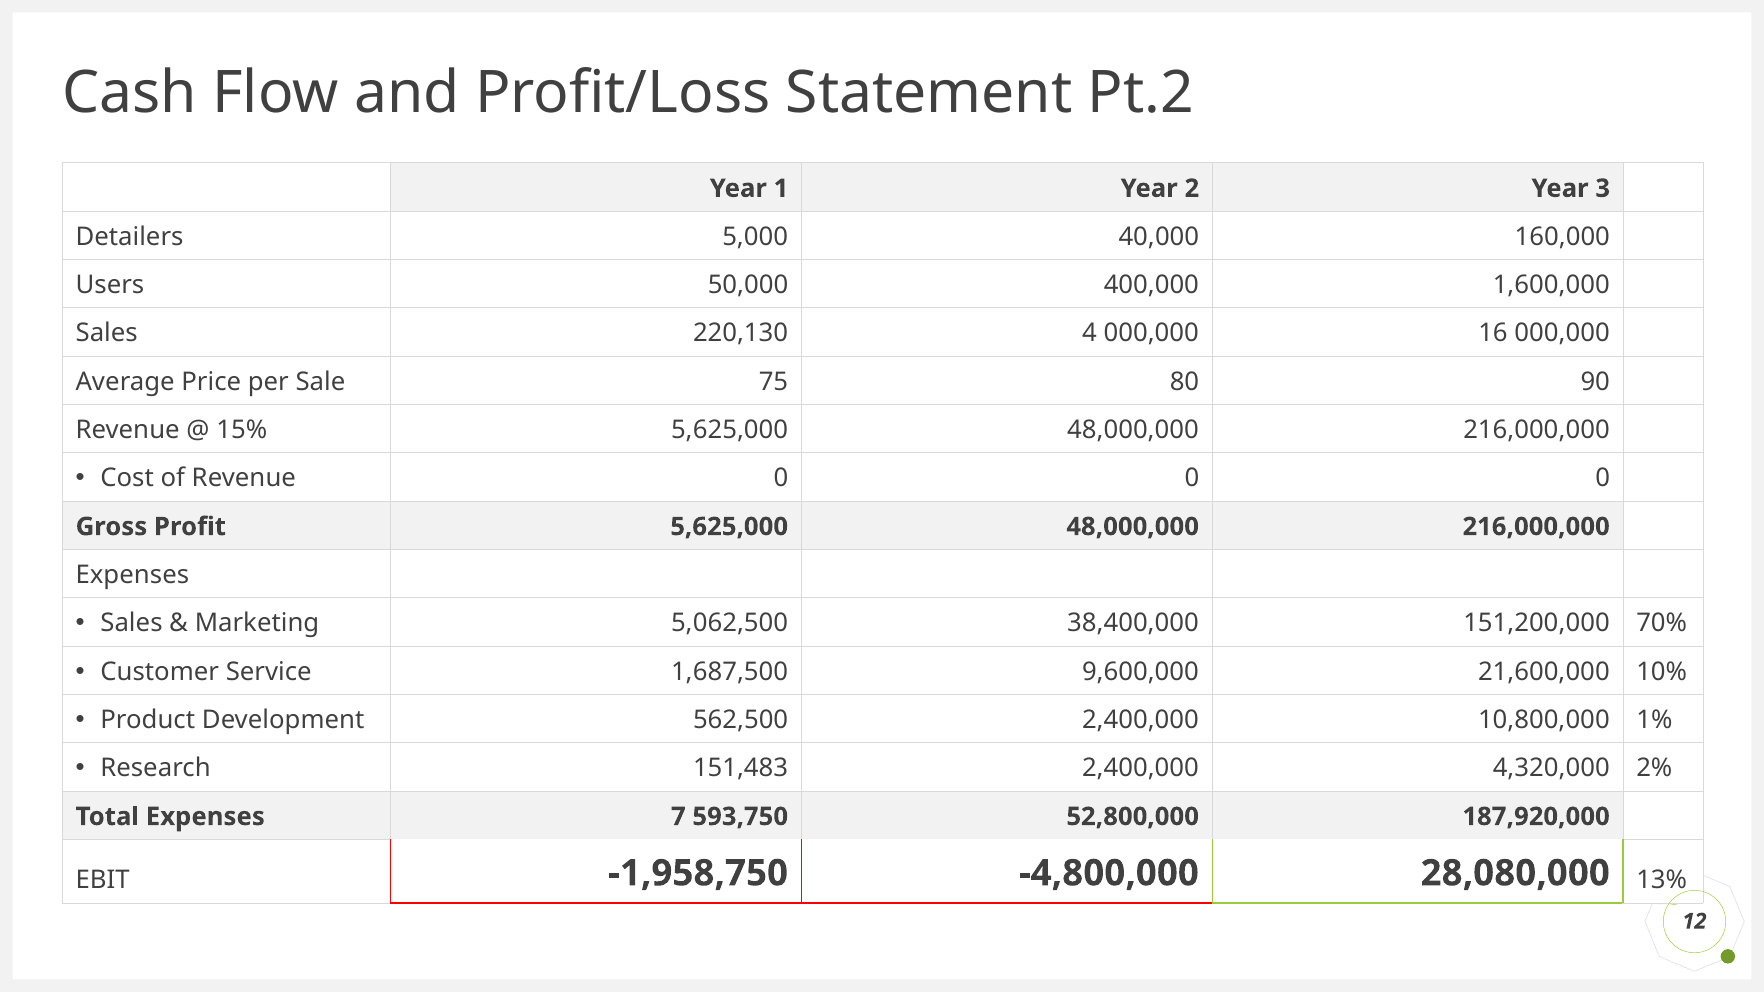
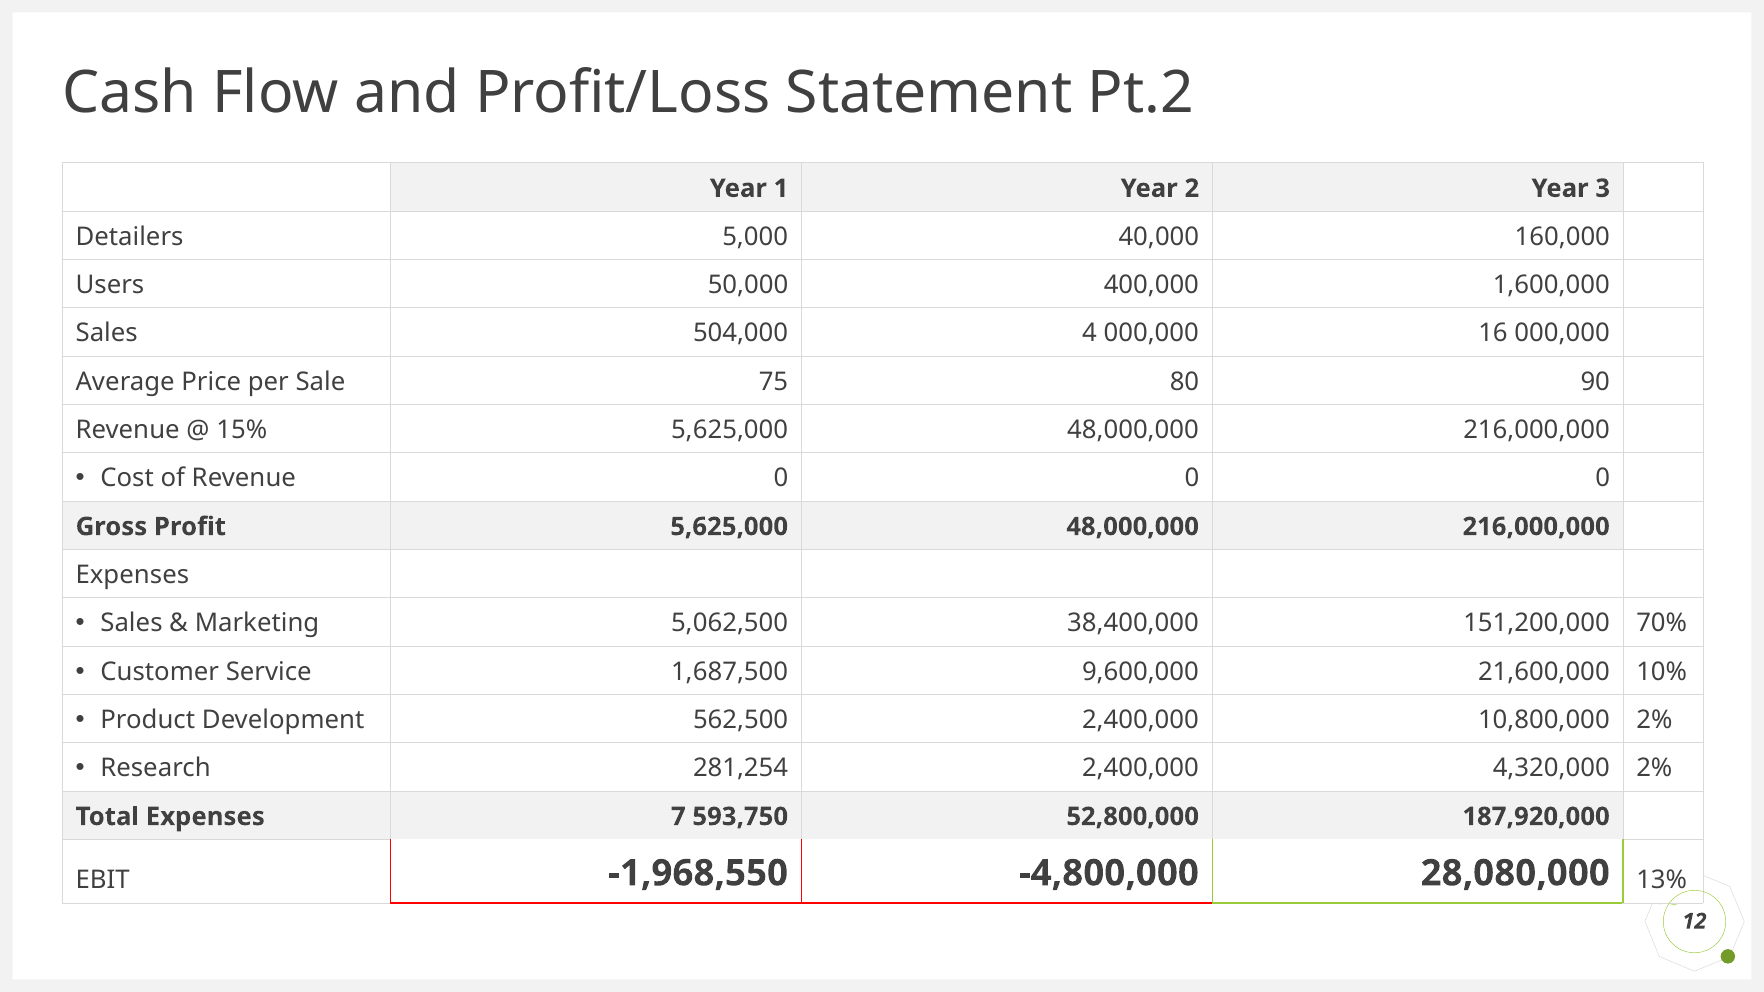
220,130: 220,130 -> 504,000 (741, 333)
10,800,000 1%: 1% -> 2% (1654, 720)
151,483: 151,483 -> 281,254 (741, 768)
-1,958,750: -1,958,750 -> -1,968,550 (698, 873)
